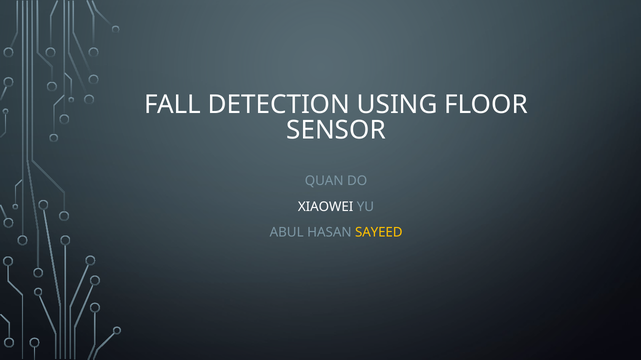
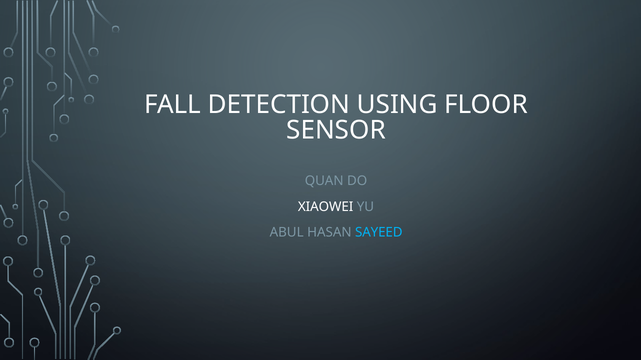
SAYEED colour: yellow -> light blue (379, 233)
